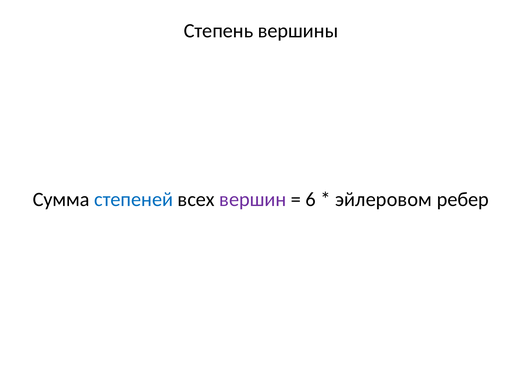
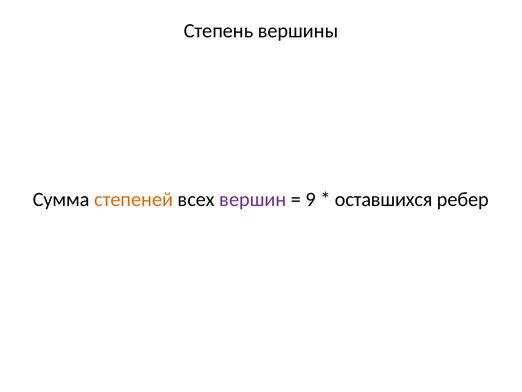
степеней colour: blue -> orange (134, 199)
6: 6 -> 9 (311, 199)
эйлеровом: эйлеровом -> оставшихся (384, 199)
